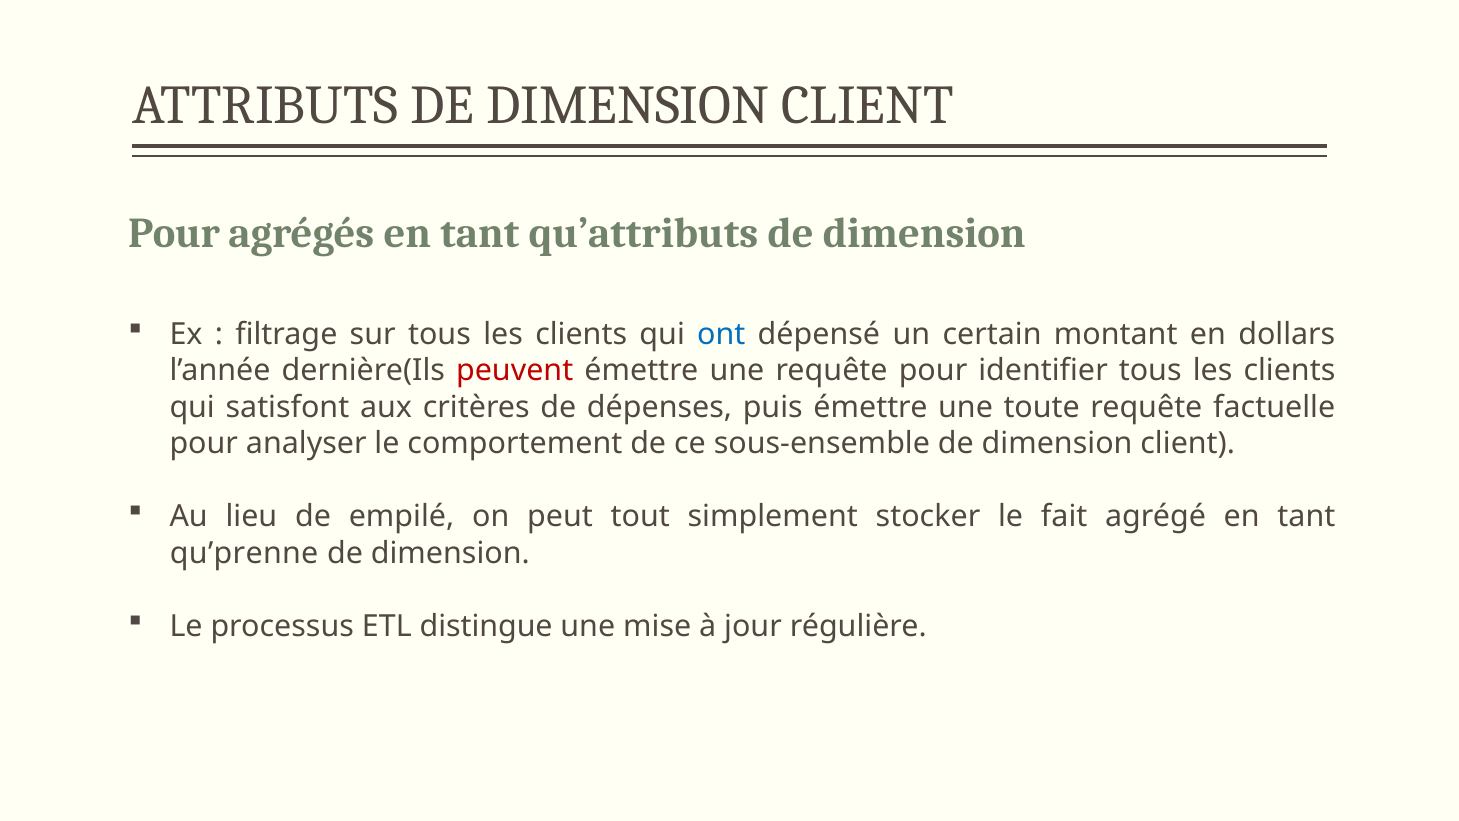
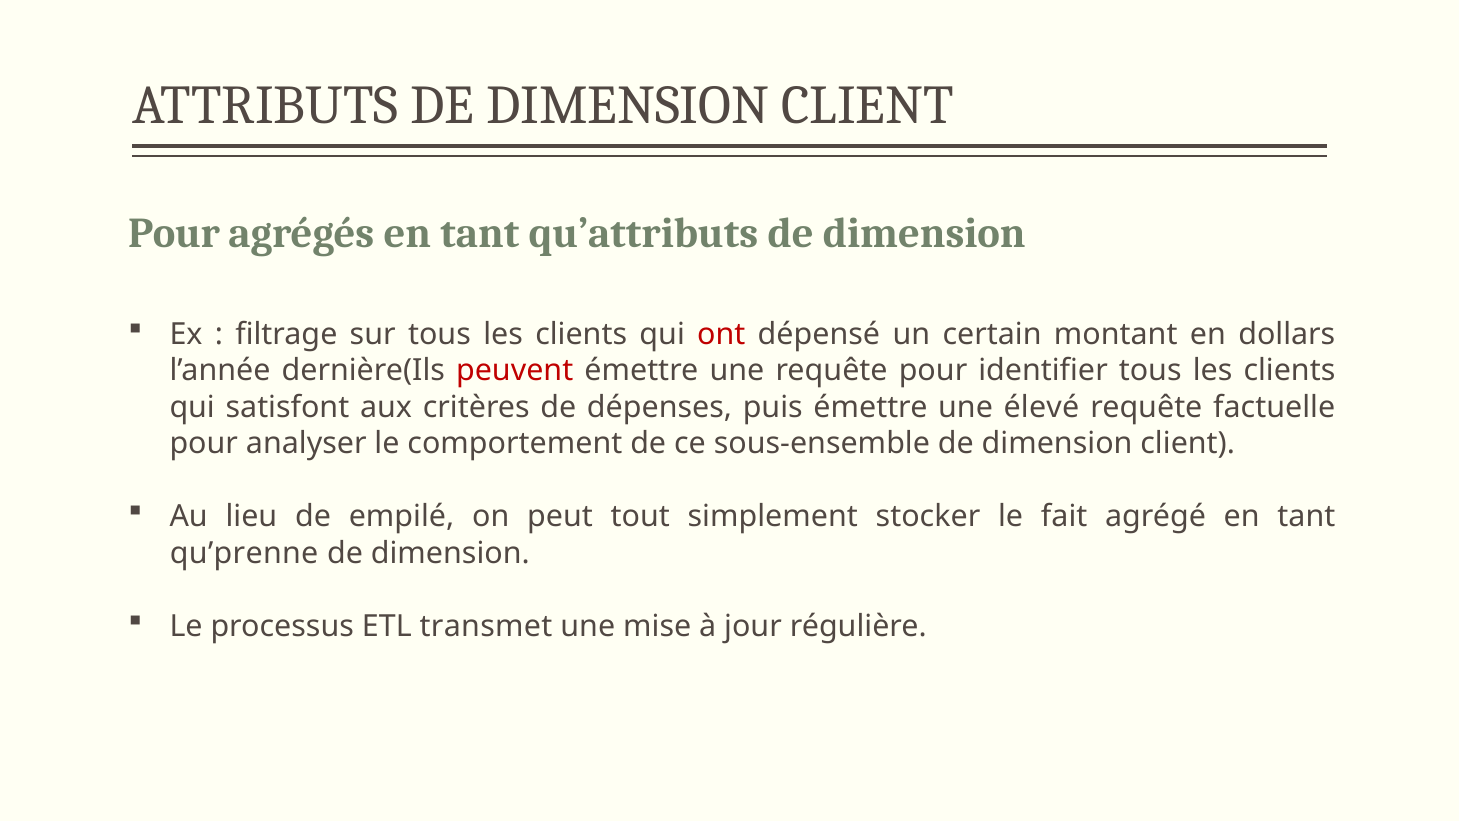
ont colour: blue -> red (721, 334)
toute: toute -> élevé (1041, 407)
distingue: distingue -> transmet (486, 626)
